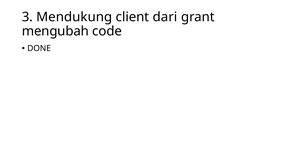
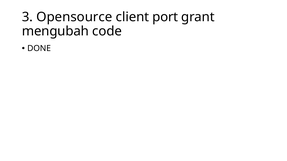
Mendukung: Mendukung -> Opensource (74, 17)
dari: dari -> port (165, 17)
